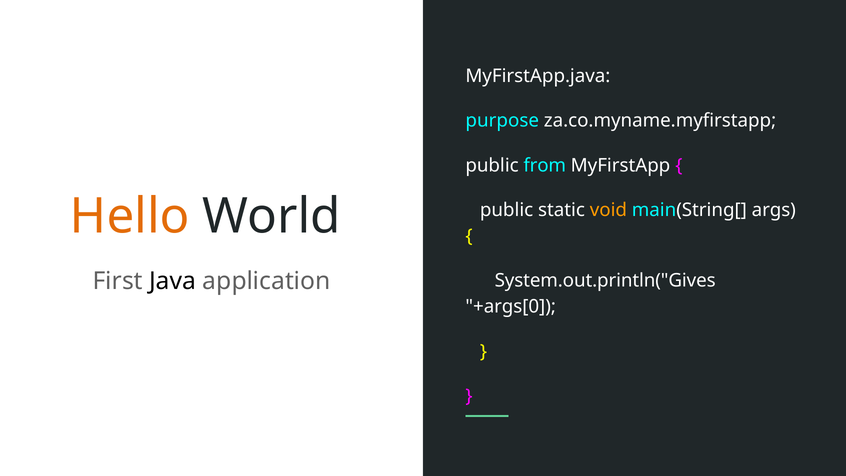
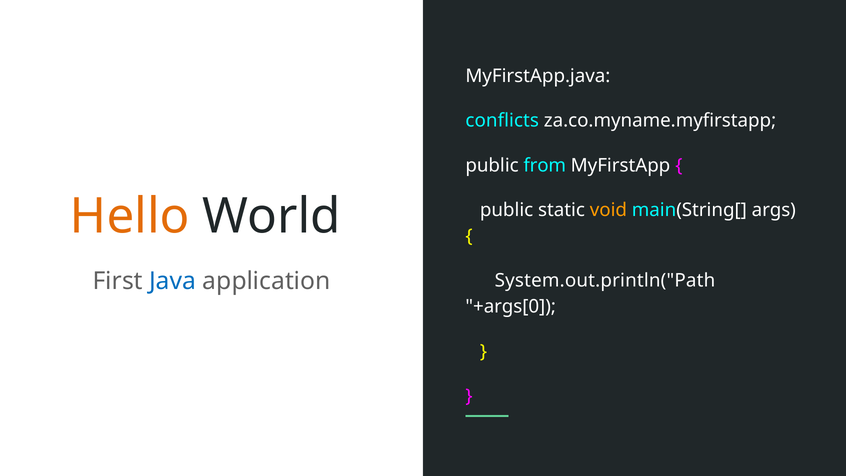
purpose: purpose -> conflicts (502, 121)
Java colour: black -> blue (173, 281)
System.out.println("Gives: System.out.println("Gives -> System.out.println("Path (605, 281)
